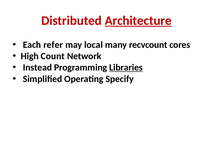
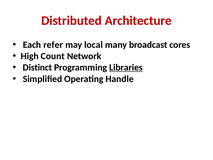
Architecture underline: present -> none (138, 21)
recvcount: recvcount -> broadcast (148, 45)
Instead: Instead -> Distinct (37, 67)
Specify: Specify -> Handle (120, 79)
